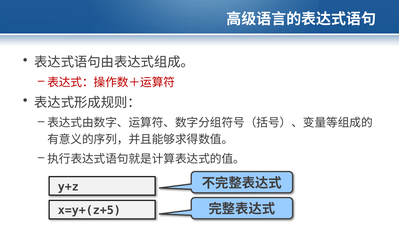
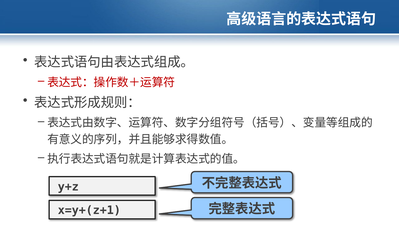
x=y+(z+5: x=y+(z+5 -> x=y+(z+1 (89, 210)
